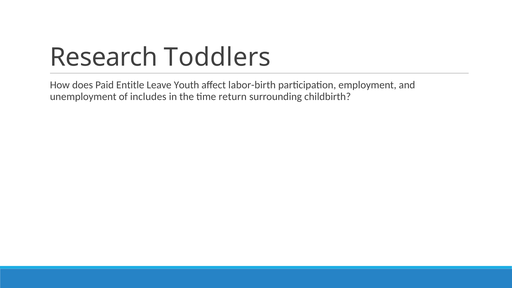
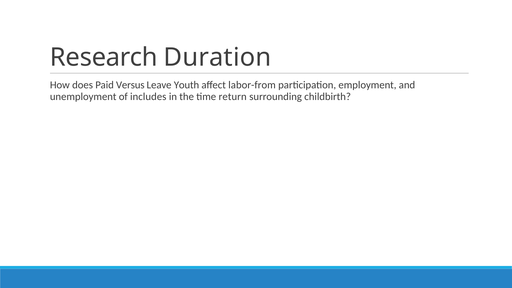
Toddlers: Toddlers -> Duration (217, 57)
Entitle: Entitle -> Versus (130, 85)
labor-birth: labor-birth -> labor-from (252, 85)
